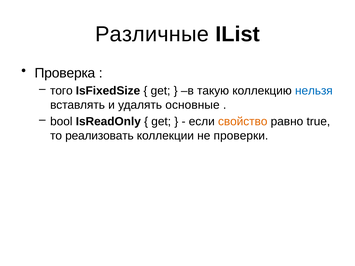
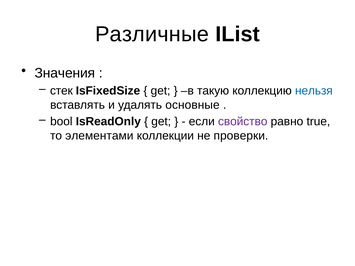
Проверка: Проверка -> Значения (65, 73)
того: того -> стек (61, 91)
свойство colour: orange -> purple (243, 122)
реализовать: реализовать -> элементами (99, 136)
